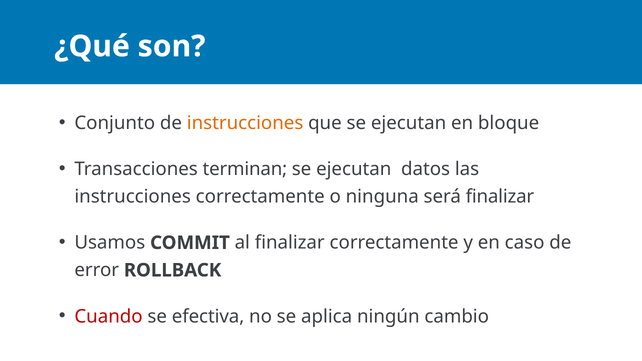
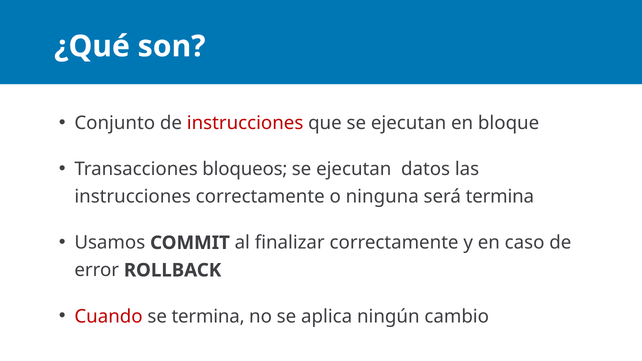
instrucciones colour: orange -> red (245, 123)
terminan: terminan -> bloqueos (245, 169)
será finalizar: finalizar -> termina (500, 197)
se efectiva: efectiva -> termina (208, 316)
